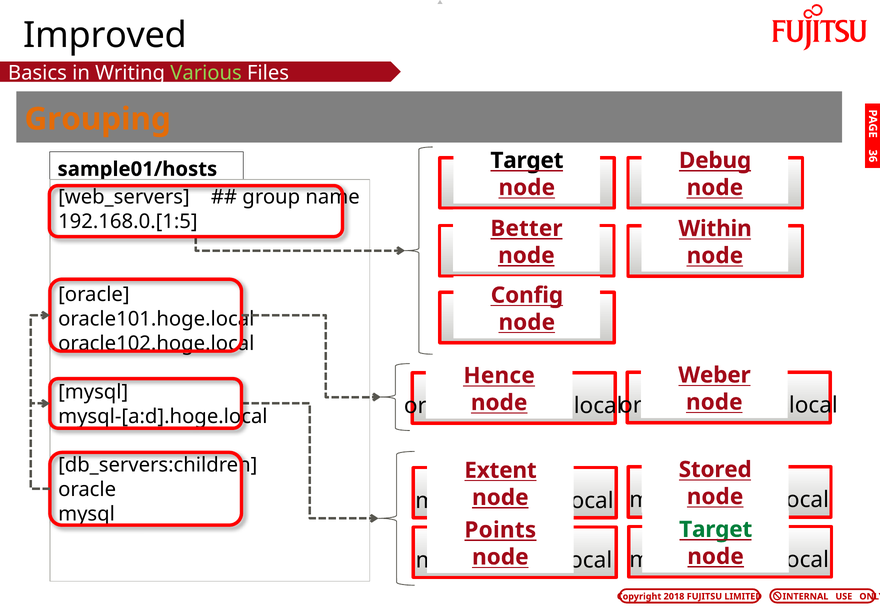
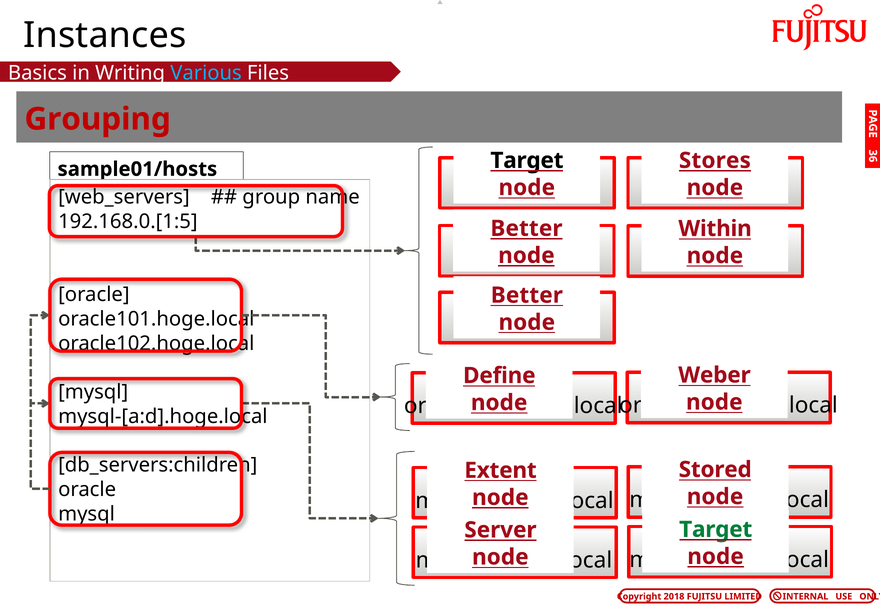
Improved: Improved -> Instances (105, 35)
Various colour: light green -> light blue (206, 73)
Grouping colour: orange -> red (98, 119)
Debug: Debug -> Stores (715, 161)
Config: Config -> Better (527, 295)
Hence: Hence -> Define (499, 376)
Points: Points -> Server (500, 530)
